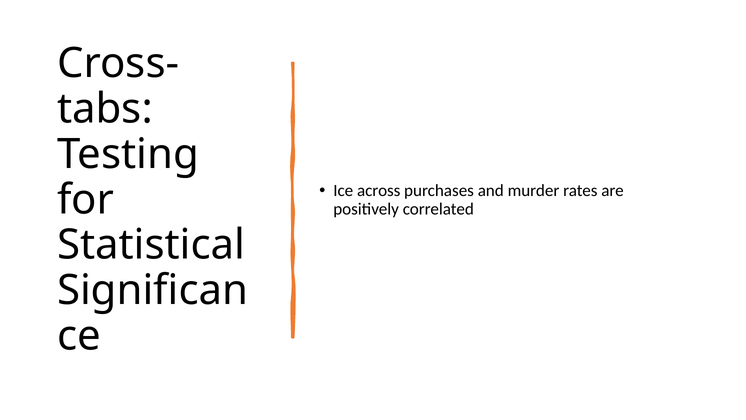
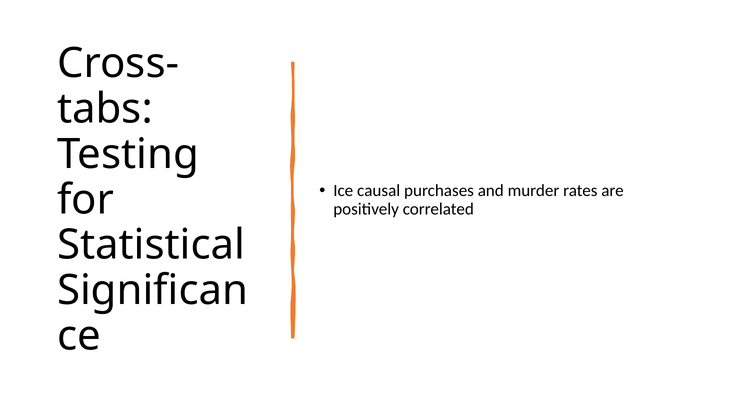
across: across -> causal (379, 191)
